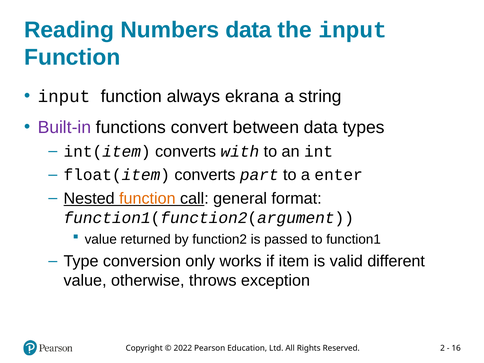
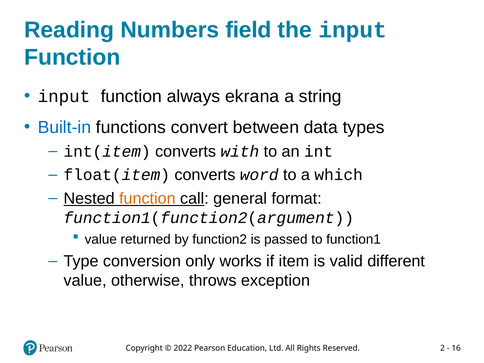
Numbers data: data -> field (249, 30)
Built-in colour: purple -> blue (64, 127)
part: part -> word (259, 175)
enter: enter -> which (339, 175)
